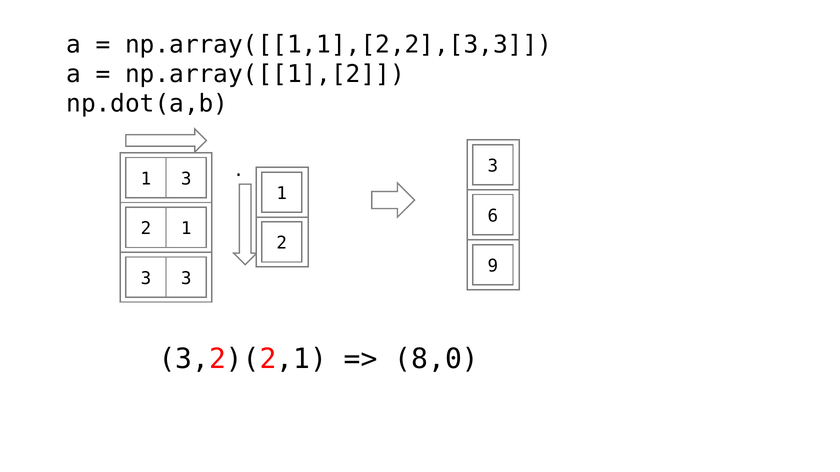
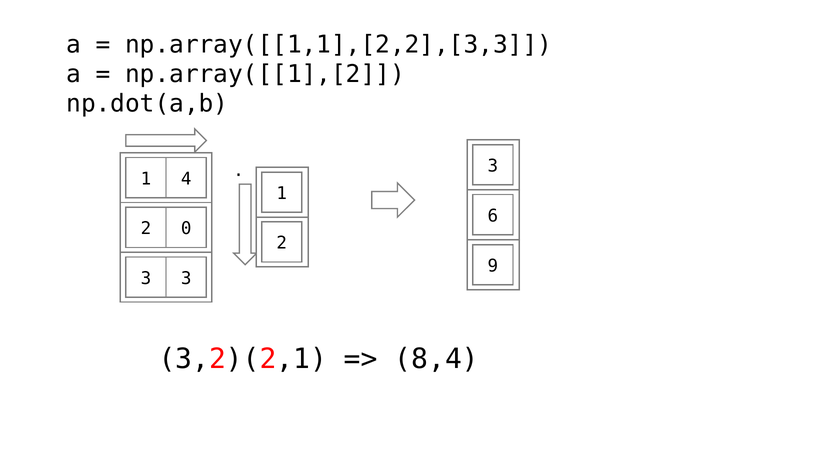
3: 3 -> 4 (186, 179)
2 1: 1 -> 0 (186, 229)
8,0: 8,0 -> 8,4 (437, 360)
